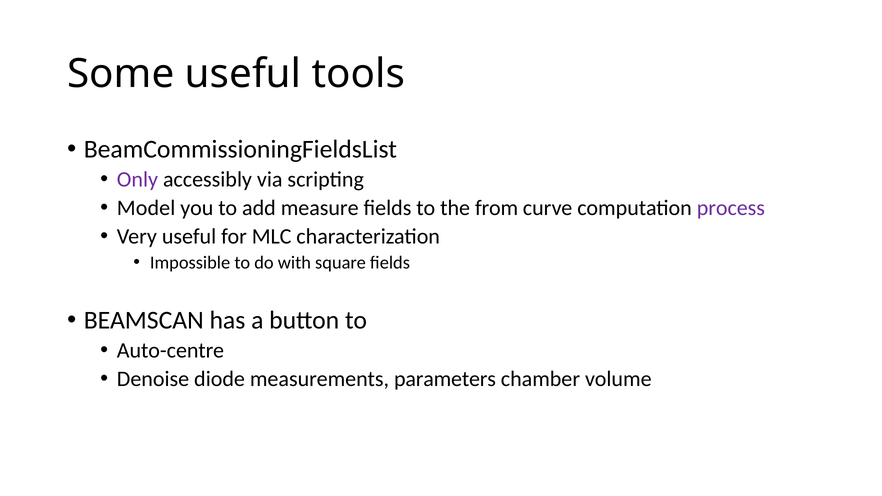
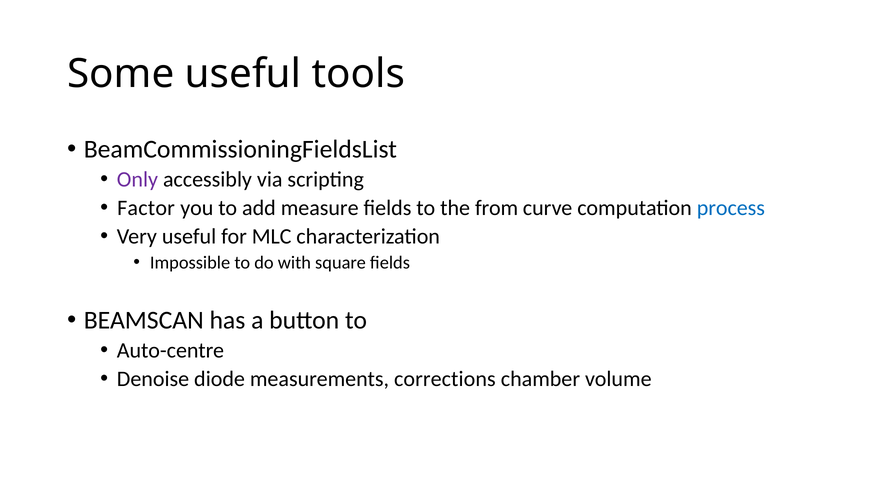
Model: Model -> Factor (146, 208)
process colour: purple -> blue (731, 208)
parameters: parameters -> corrections (445, 379)
